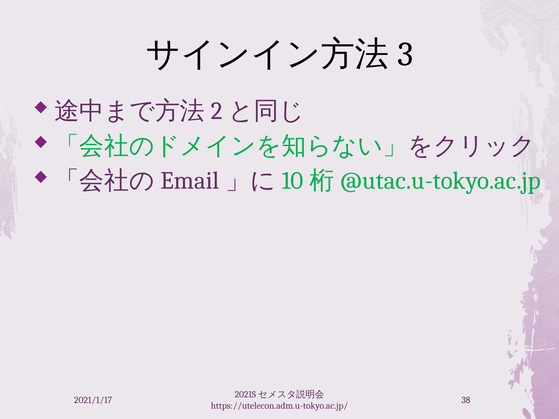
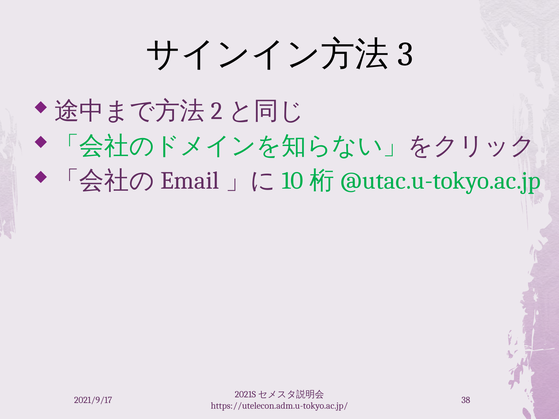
2021/1/17: 2021/1/17 -> 2021/9/17 (93, 400)
